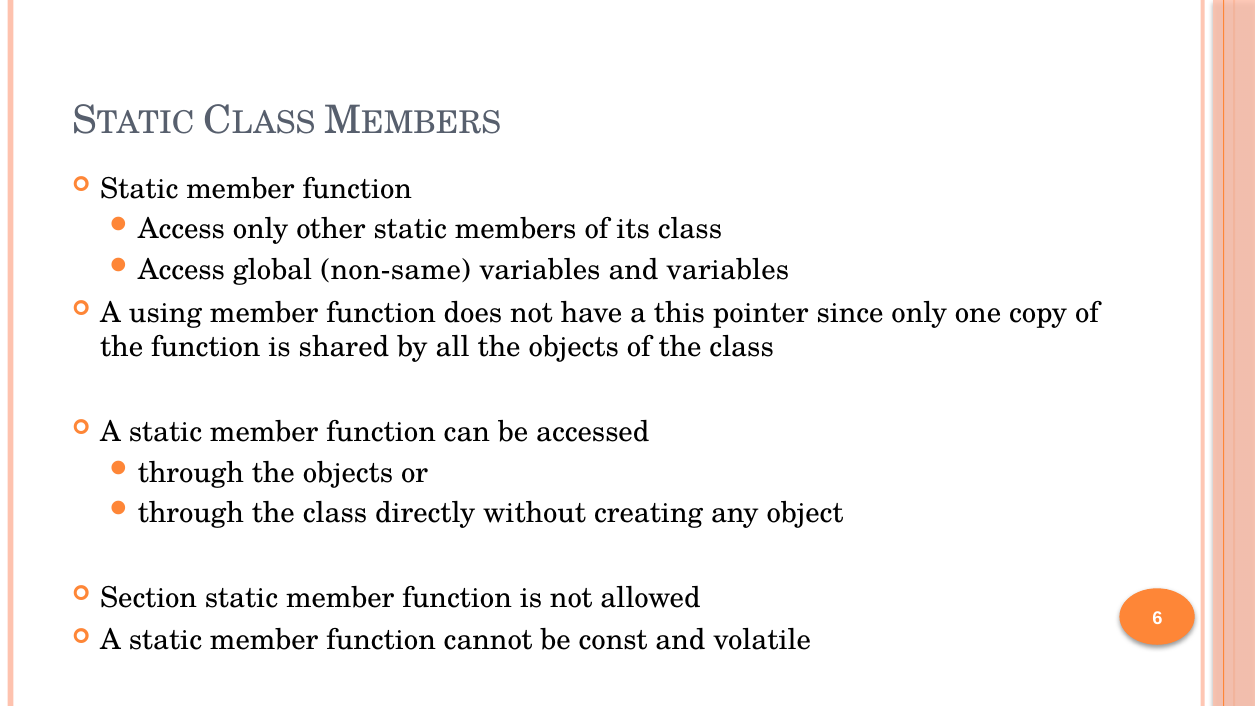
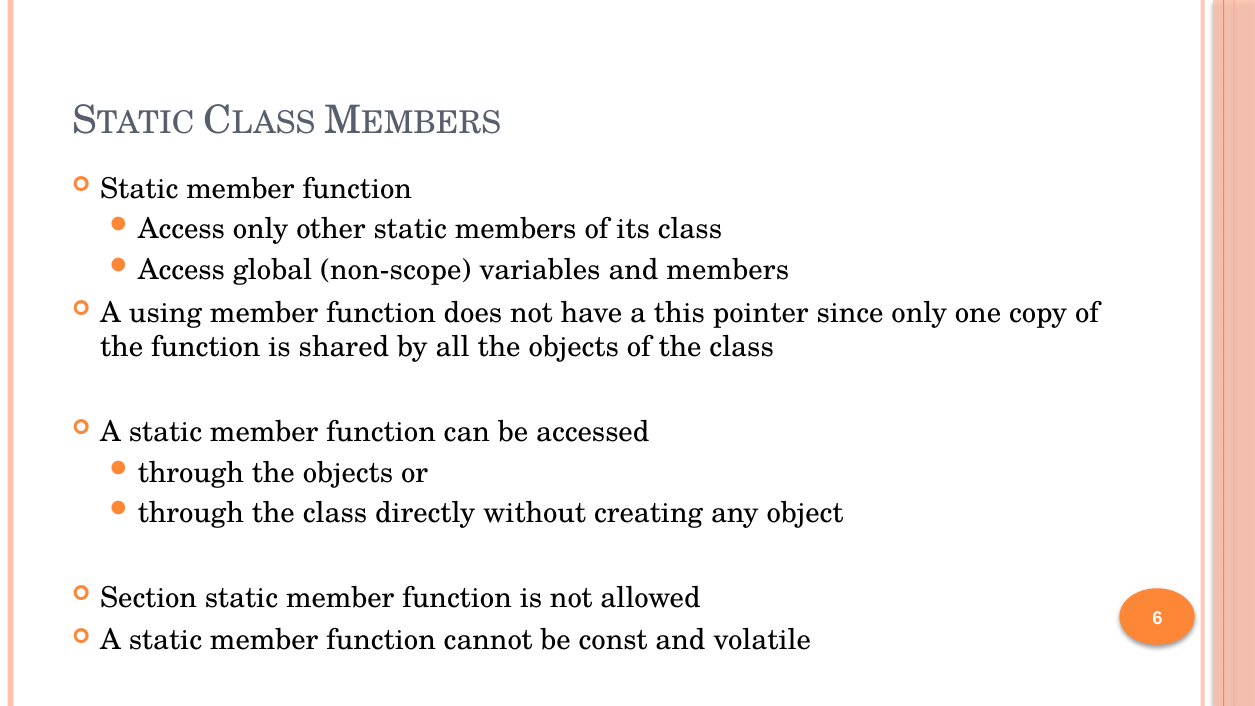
non-same: non-same -> non-scope (396, 270)
and variables: variables -> members (728, 270)
